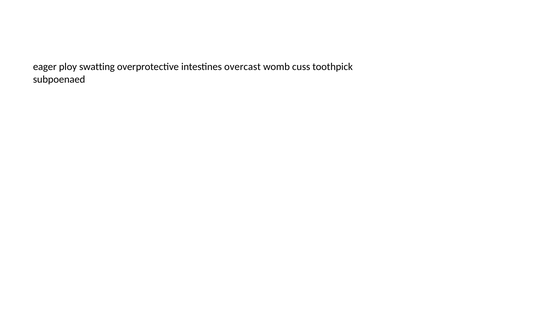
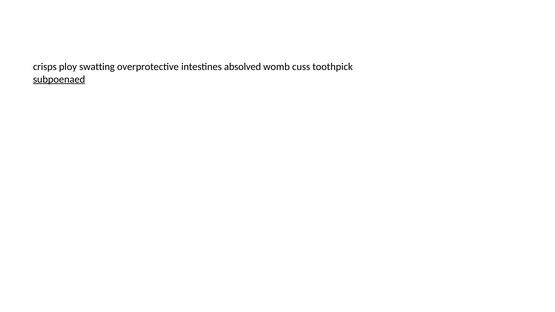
eager: eager -> crisps (45, 67)
overcast: overcast -> absolved (243, 67)
subpoenaed underline: none -> present (59, 79)
